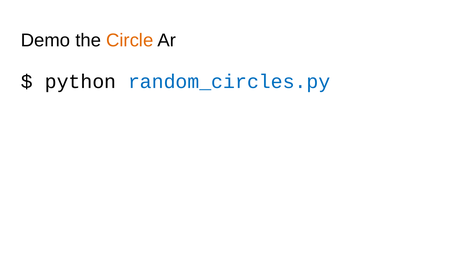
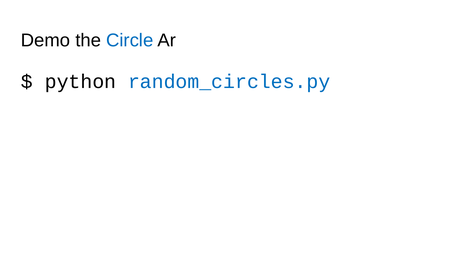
Circle colour: orange -> blue (130, 40)
